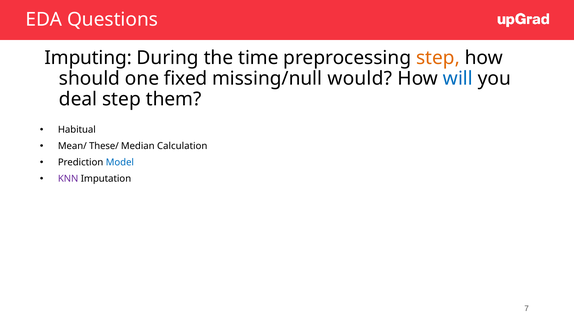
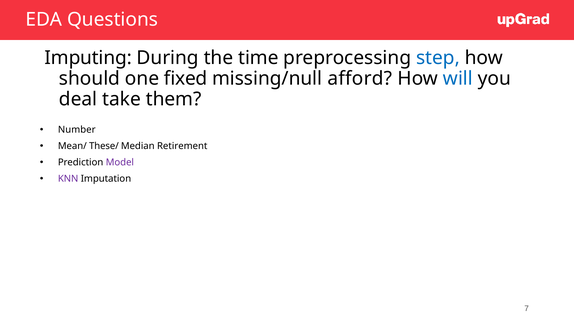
step colour: orange -> blue (438, 58)
would: would -> afford (360, 78)
deal step: step -> take (121, 99)
Habitual: Habitual -> Number (77, 130)
Calculation: Calculation -> Retirement (182, 146)
Model colour: blue -> purple (120, 162)
